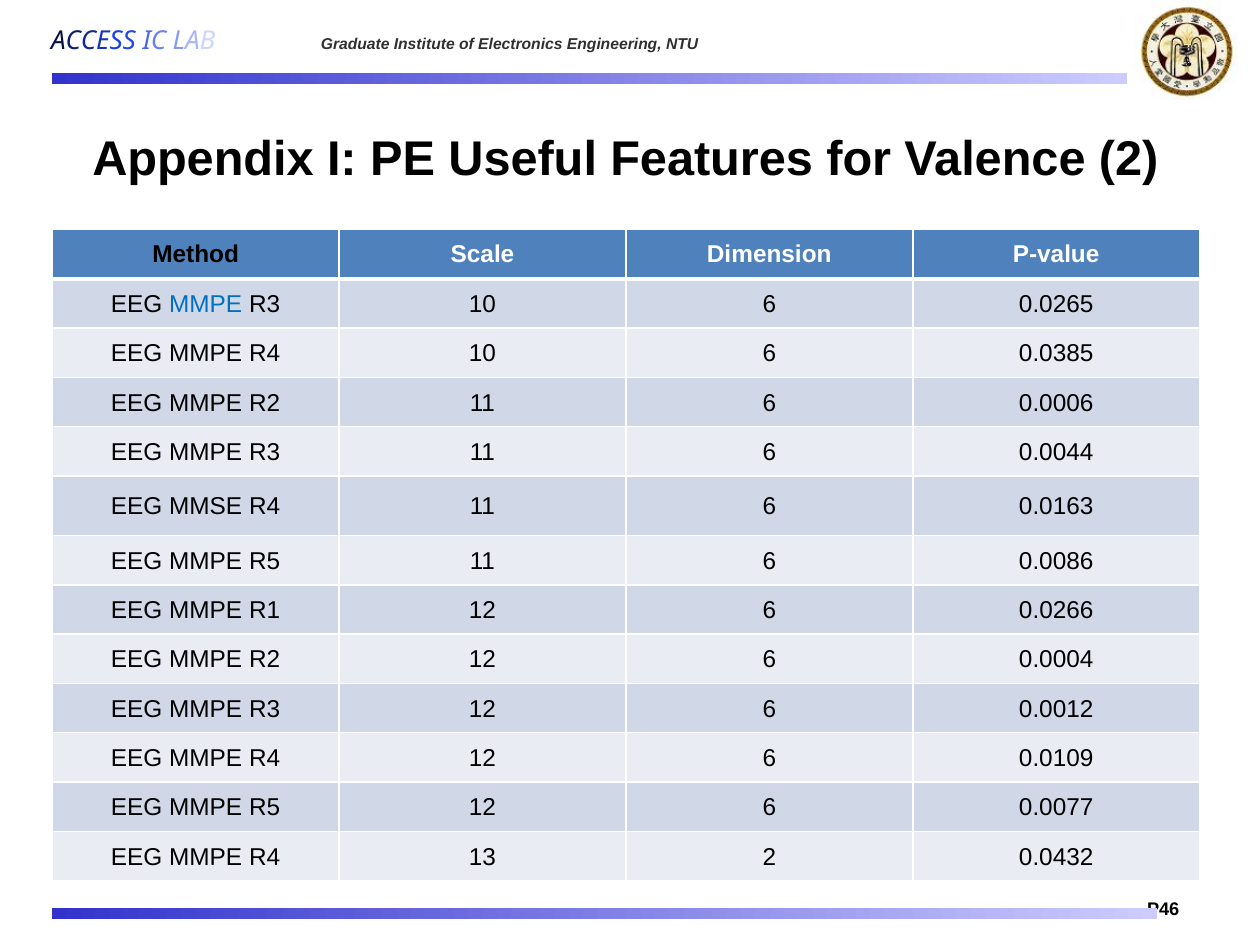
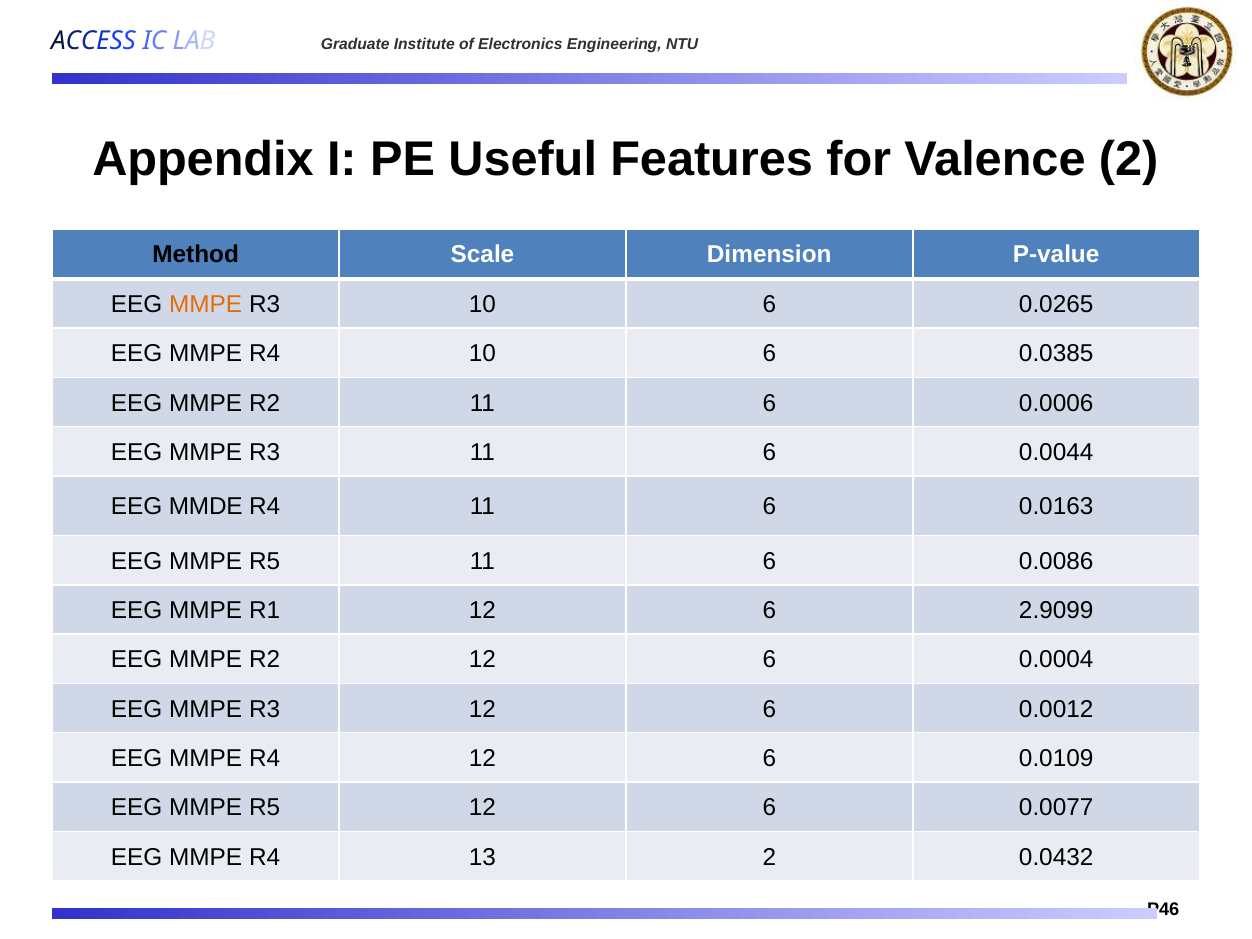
MMPE colour: blue -> orange (206, 305)
MMSE: MMSE -> MMDE (206, 507)
0.0266: 0.0266 -> 2.9099 (1056, 611)
